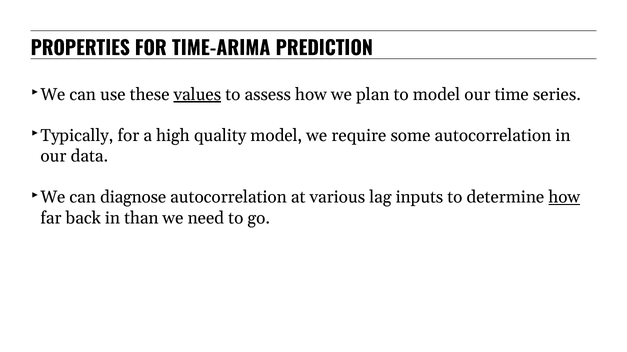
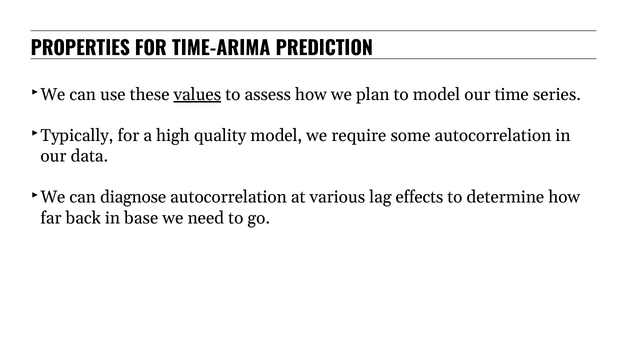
inputs: inputs -> effects (419, 197)
how underline: present -> none (564, 197)
than: than -> base (141, 218)
